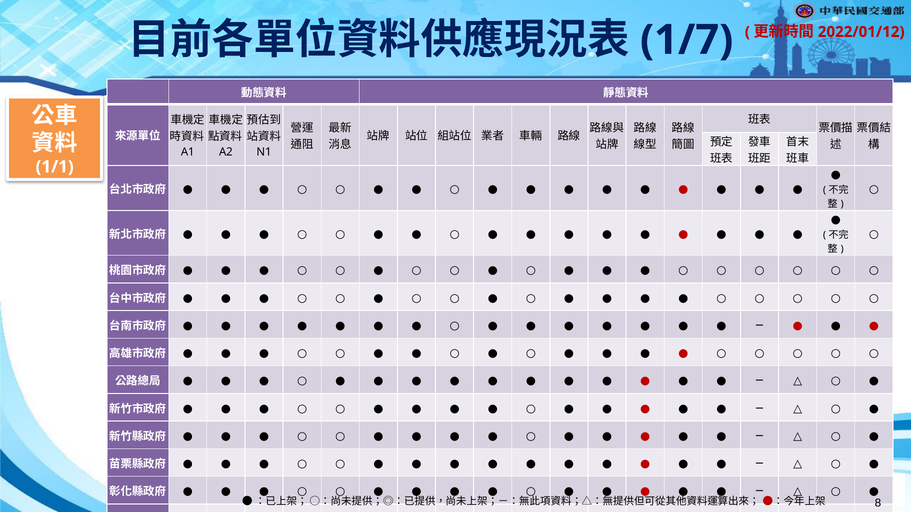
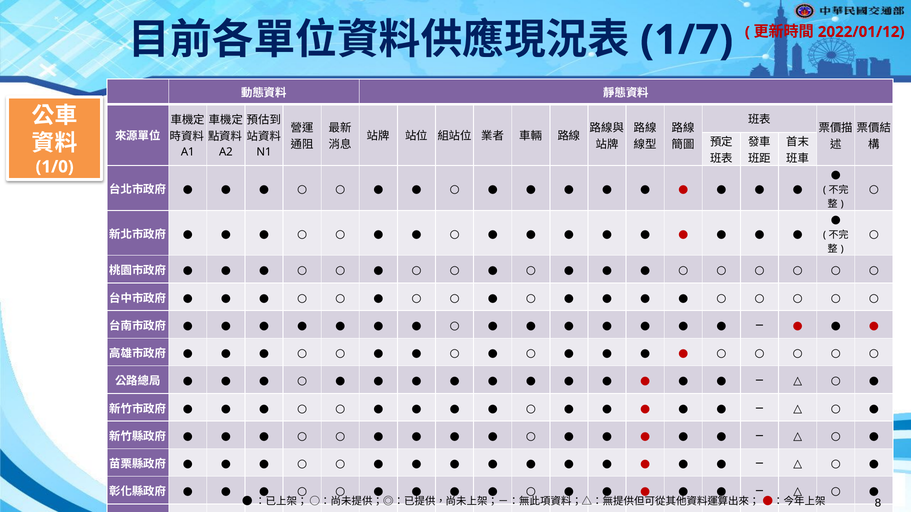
1/1: 1/1 -> 1/0 (55, 167)
